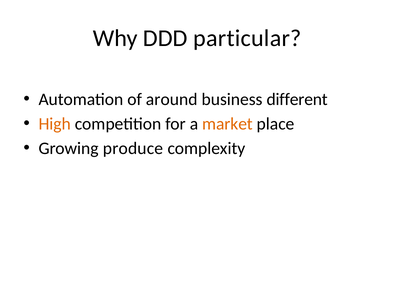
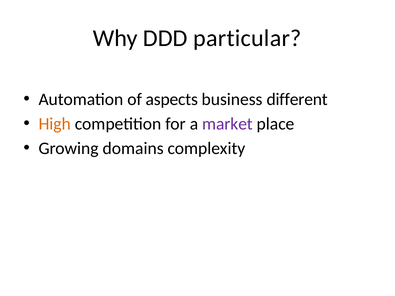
around: around -> aspects (172, 99)
market colour: orange -> purple (227, 124)
produce: produce -> domains (133, 148)
